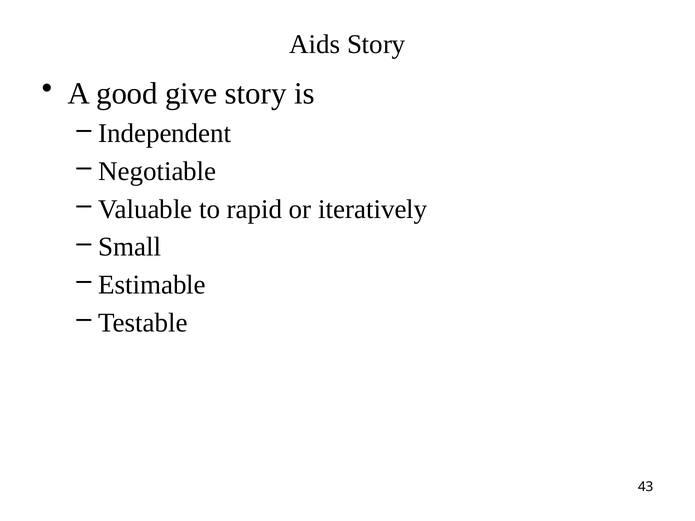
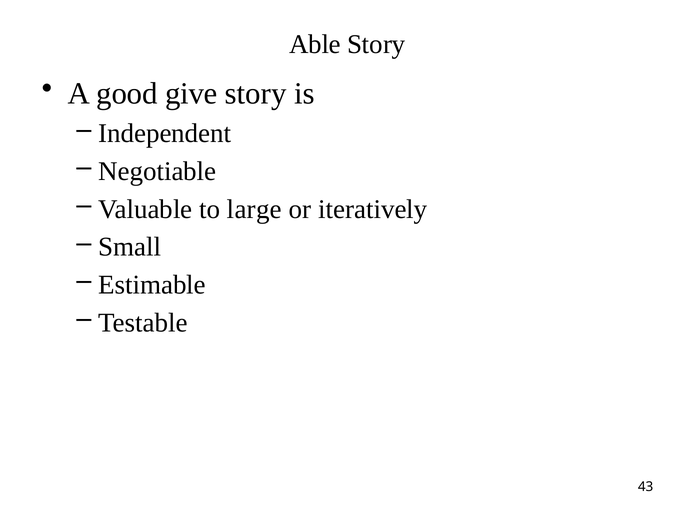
Aids: Aids -> Able (315, 44)
rapid: rapid -> large (254, 209)
